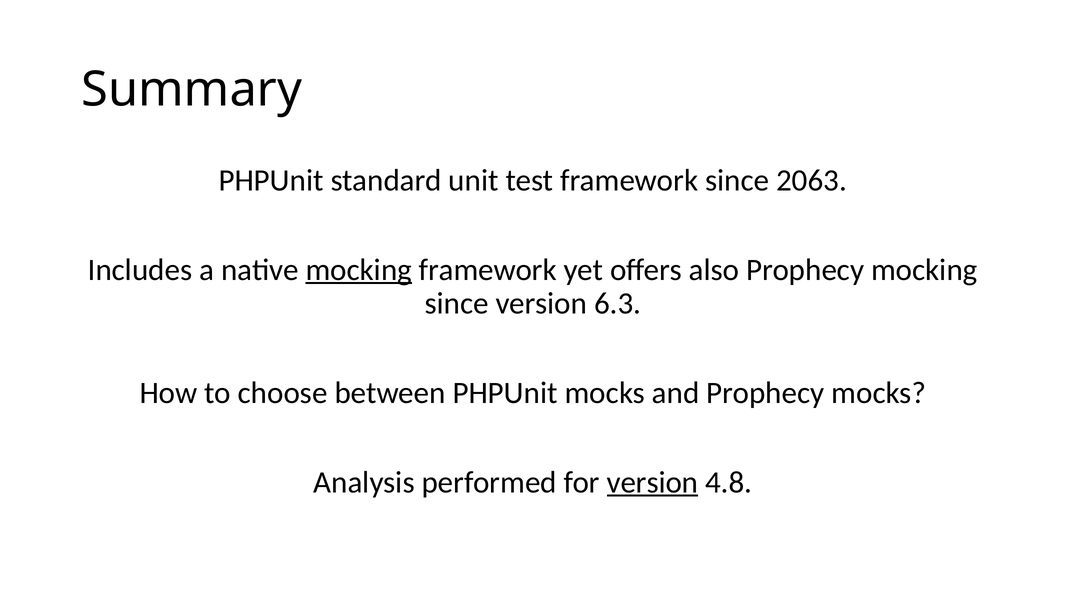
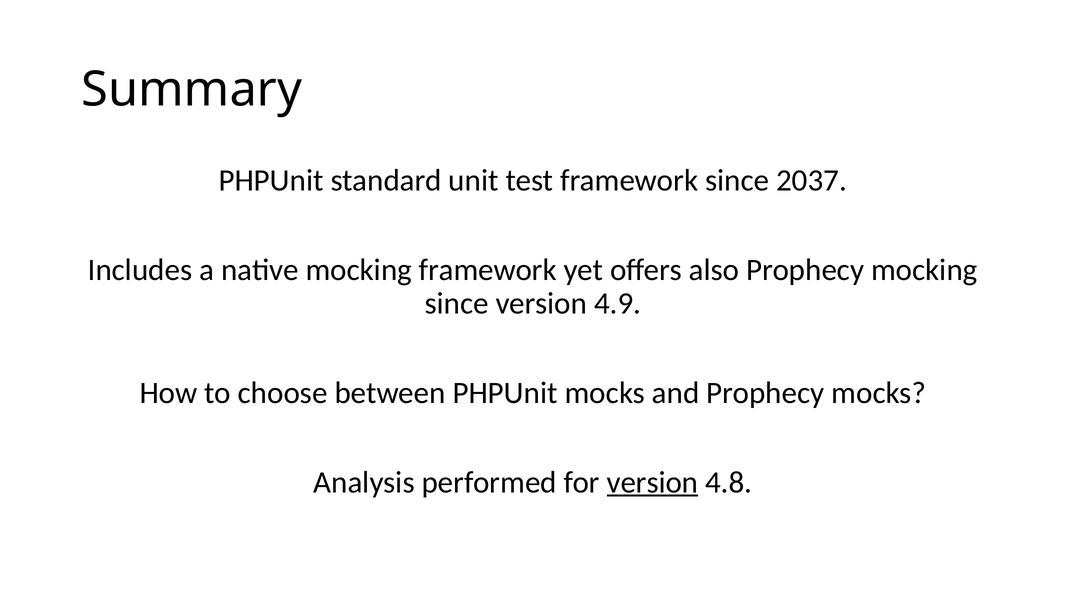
2063: 2063 -> 2037 (812, 180)
mocking underline: present -> none (359, 270)
6.3: 6.3 -> 4.9 (618, 303)
